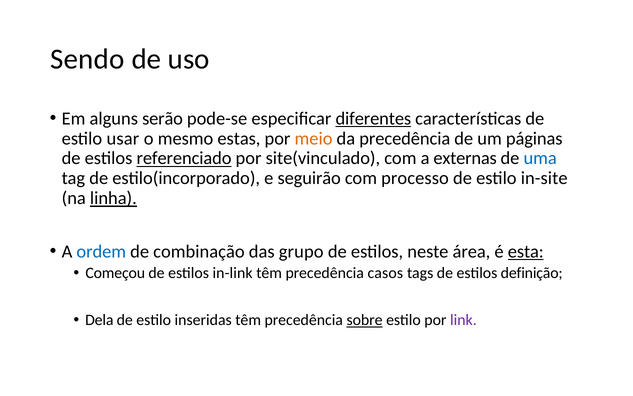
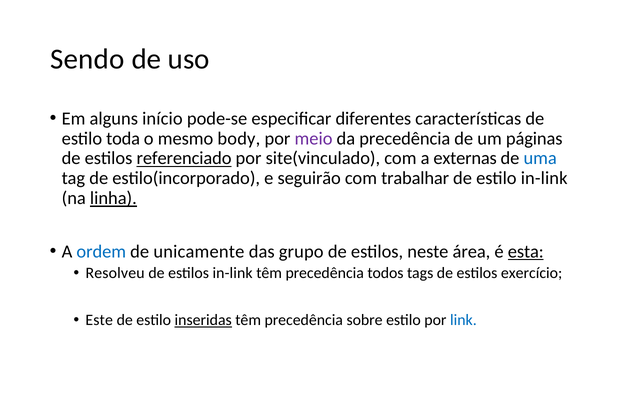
serão: serão -> início (162, 118)
diferentes underline: present -> none (373, 118)
usar: usar -> toda (123, 138)
estas: estas -> body (239, 138)
meio colour: orange -> purple (314, 138)
processo: processo -> trabalhar (415, 178)
estilo in-site: in-site -> in-link (544, 178)
combinação: combinação -> unicamente (199, 251)
Começou: Começou -> Resolveu (115, 273)
casos: casos -> todos (385, 273)
definição: definição -> exercício (532, 273)
Dela: Dela -> Este (99, 320)
inseridas underline: none -> present (203, 320)
sobre underline: present -> none (365, 320)
link colour: purple -> blue (463, 320)
